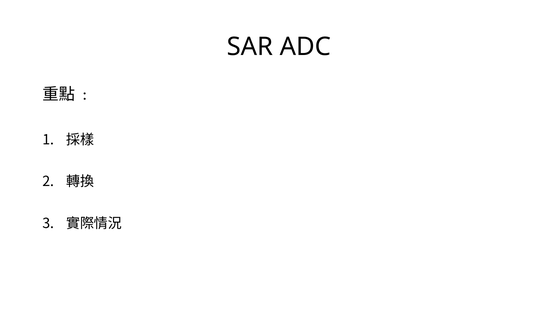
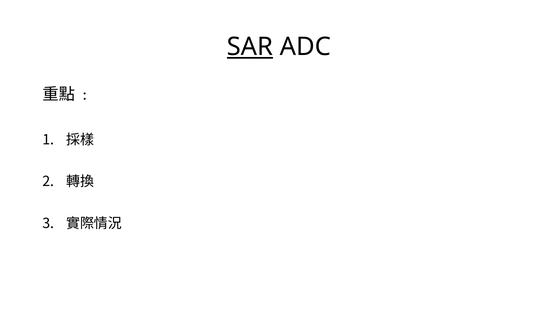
SAR underline: none -> present (250, 47)
